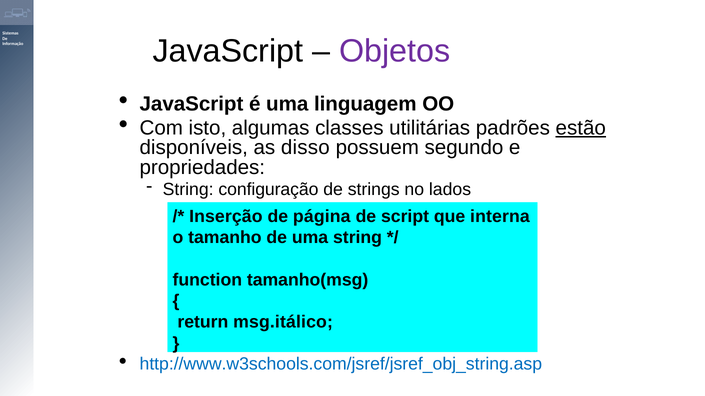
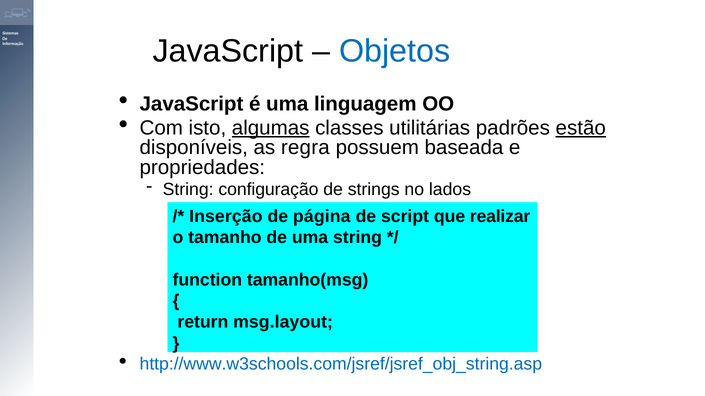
Objetos colour: purple -> blue (395, 51)
algumas underline: none -> present (271, 128)
disso: disso -> regra (305, 148)
segundo: segundo -> baseada (464, 148)
interna: interna -> realizar (500, 217)
msg.itálico: msg.itálico -> msg.layout (283, 323)
